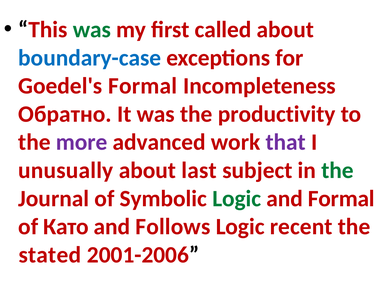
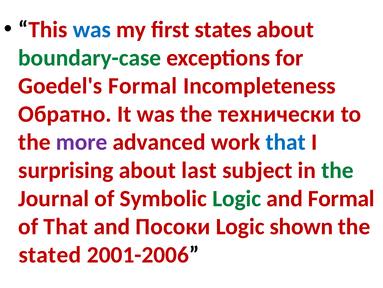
was colour: green -> blue (92, 30)
called: called -> states (223, 30)
boundary-case colour: blue -> green (90, 58)
productivity: productivity -> технически (277, 114)
that colour: purple -> blue (286, 142)
unusually: unusually -> surprising (66, 170)
of Като: Като -> That (66, 226)
Follows: Follows -> Посоки (173, 226)
recent: recent -> shown (301, 226)
